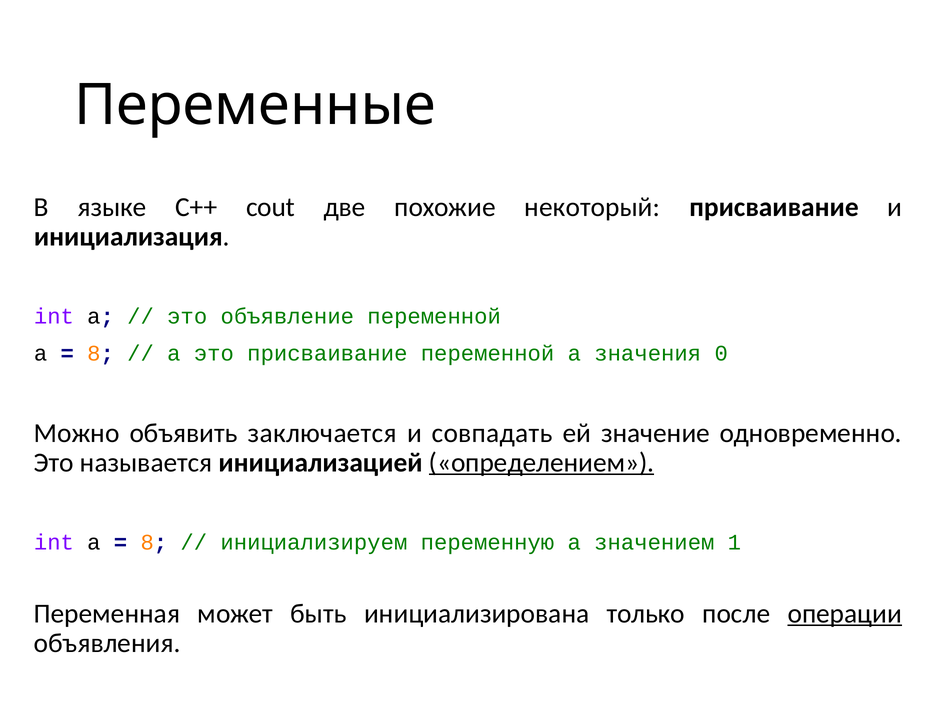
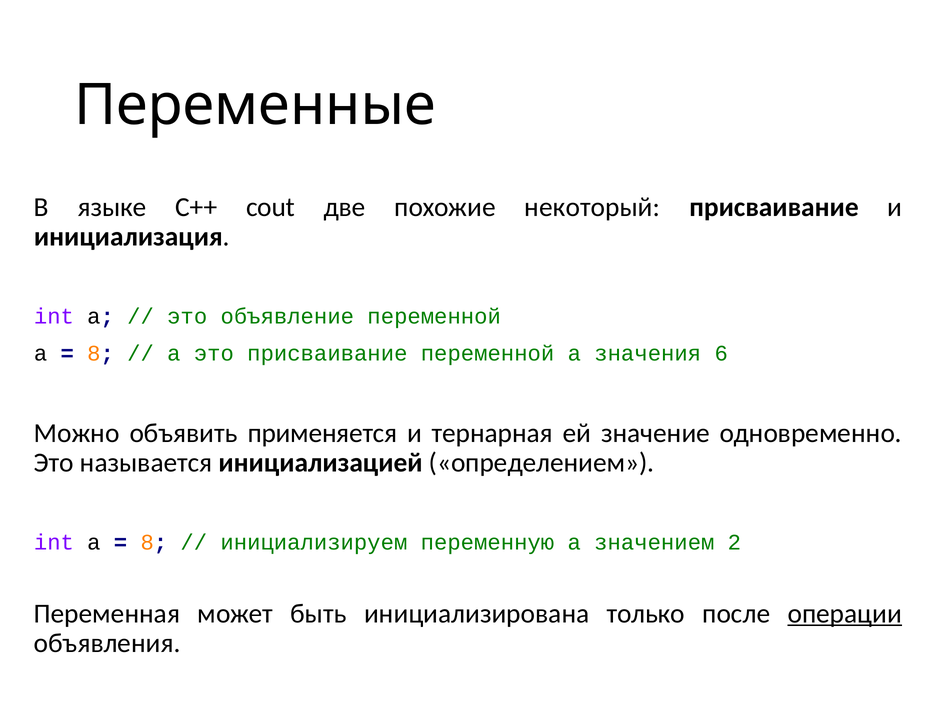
0: 0 -> 6 (721, 353)
заключается: заключается -> применяется (322, 433)
совпадать: совпадать -> тернарная (492, 433)
определением underline: present -> none (542, 463)
1: 1 -> 2 (734, 542)
